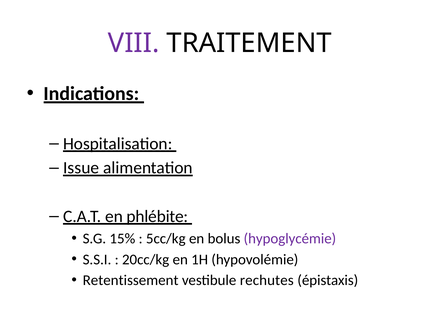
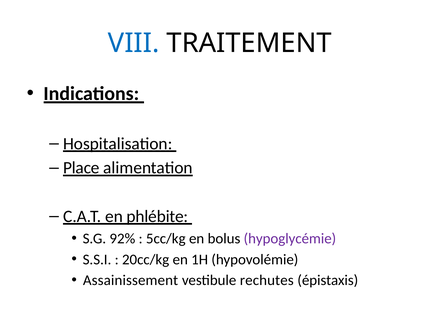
VIII colour: purple -> blue (134, 43)
Issue: Issue -> Place (81, 168)
15%: 15% -> 92% (122, 239)
Retentissement: Retentissement -> Assainissement (131, 281)
